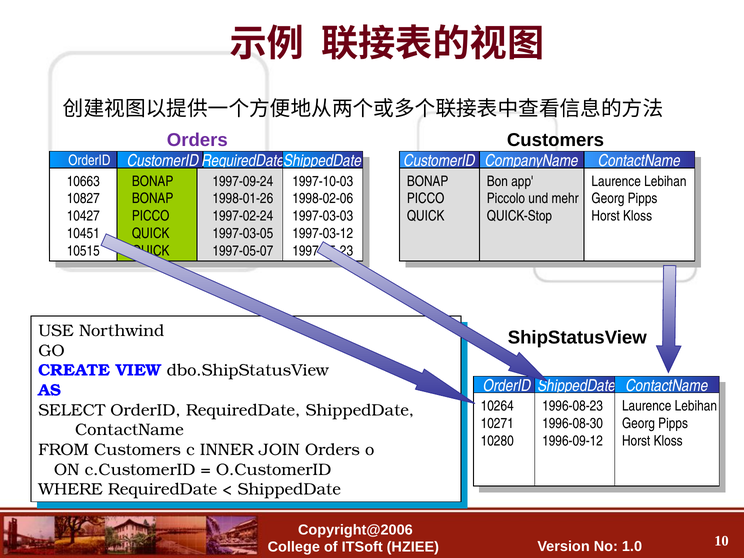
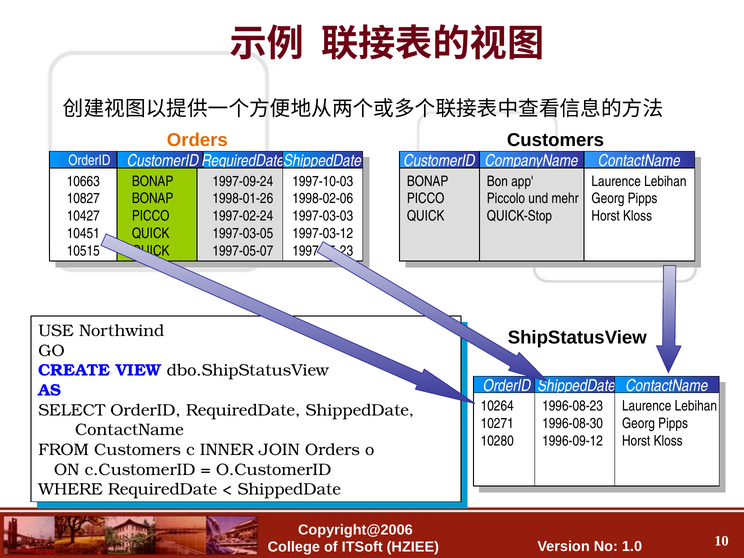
Orders colour: purple -> orange (197, 140)
